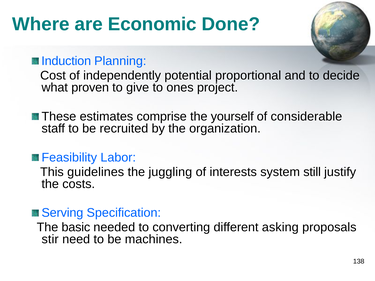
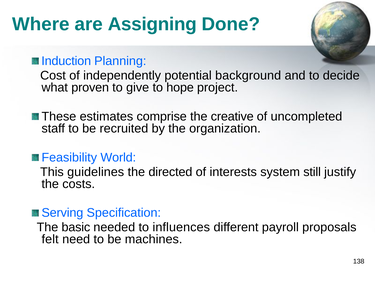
Economic: Economic -> Assigning (152, 24)
proportional: proportional -> background (248, 76)
ones: ones -> hope (180, 88)
yourself: yourself -> creative (232, 117)
considerable: considerable -> uncompleted (306, 117)
Labor: Labor -> World (118, 158)
juggling: juggling -> directed (170, 172)
converting: converting -> influences (181, 228)
asking: asking -> payroll (280, 228)
stir: stir -> felt (50, 240)
